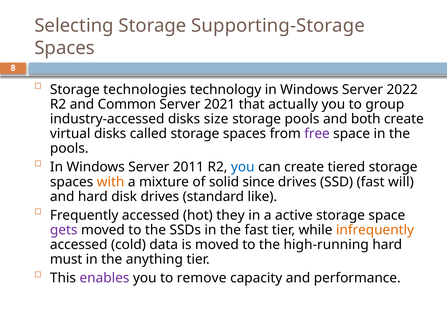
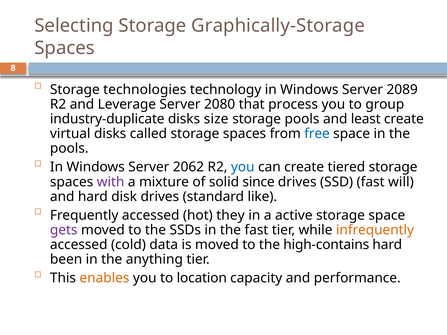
Supporting-Storage: Supporting-Storage -> Graphically-Storage (278, 26)
2022: 2022 -> 2089 (402, 90)
Common: Common -> Leverage (127, 104)
2021: 2021 -> 2080 (220, 104)
actually: actually -> process (293, 104)
industry-accessed: industry-accessed -> industry-duplicate (107, 119)
both: both -> least (366, 119)
free colour: purple -> blue (317, 134)
2011: 2011 -> 2062 (188, 167)
with colour: orange -> purple (111, 182)
high-running: high-running -> high-contains (326, 245)
must: must -> been (66, 260)
enables colour: purple -> orange (104, 278)
remove: remove -> location (202, 278)
